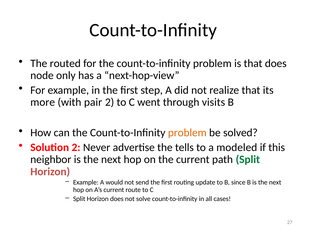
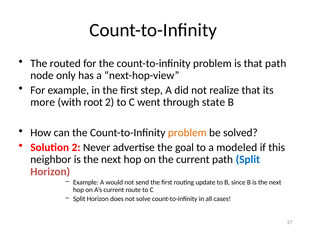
that does: does -> path (276, 64)
pair: pair -> root (93, 102)
visits: visits -> state (213, 102)
tells: tells -> goal (184, 148)
Split colour: green -> blue (248, 160)
